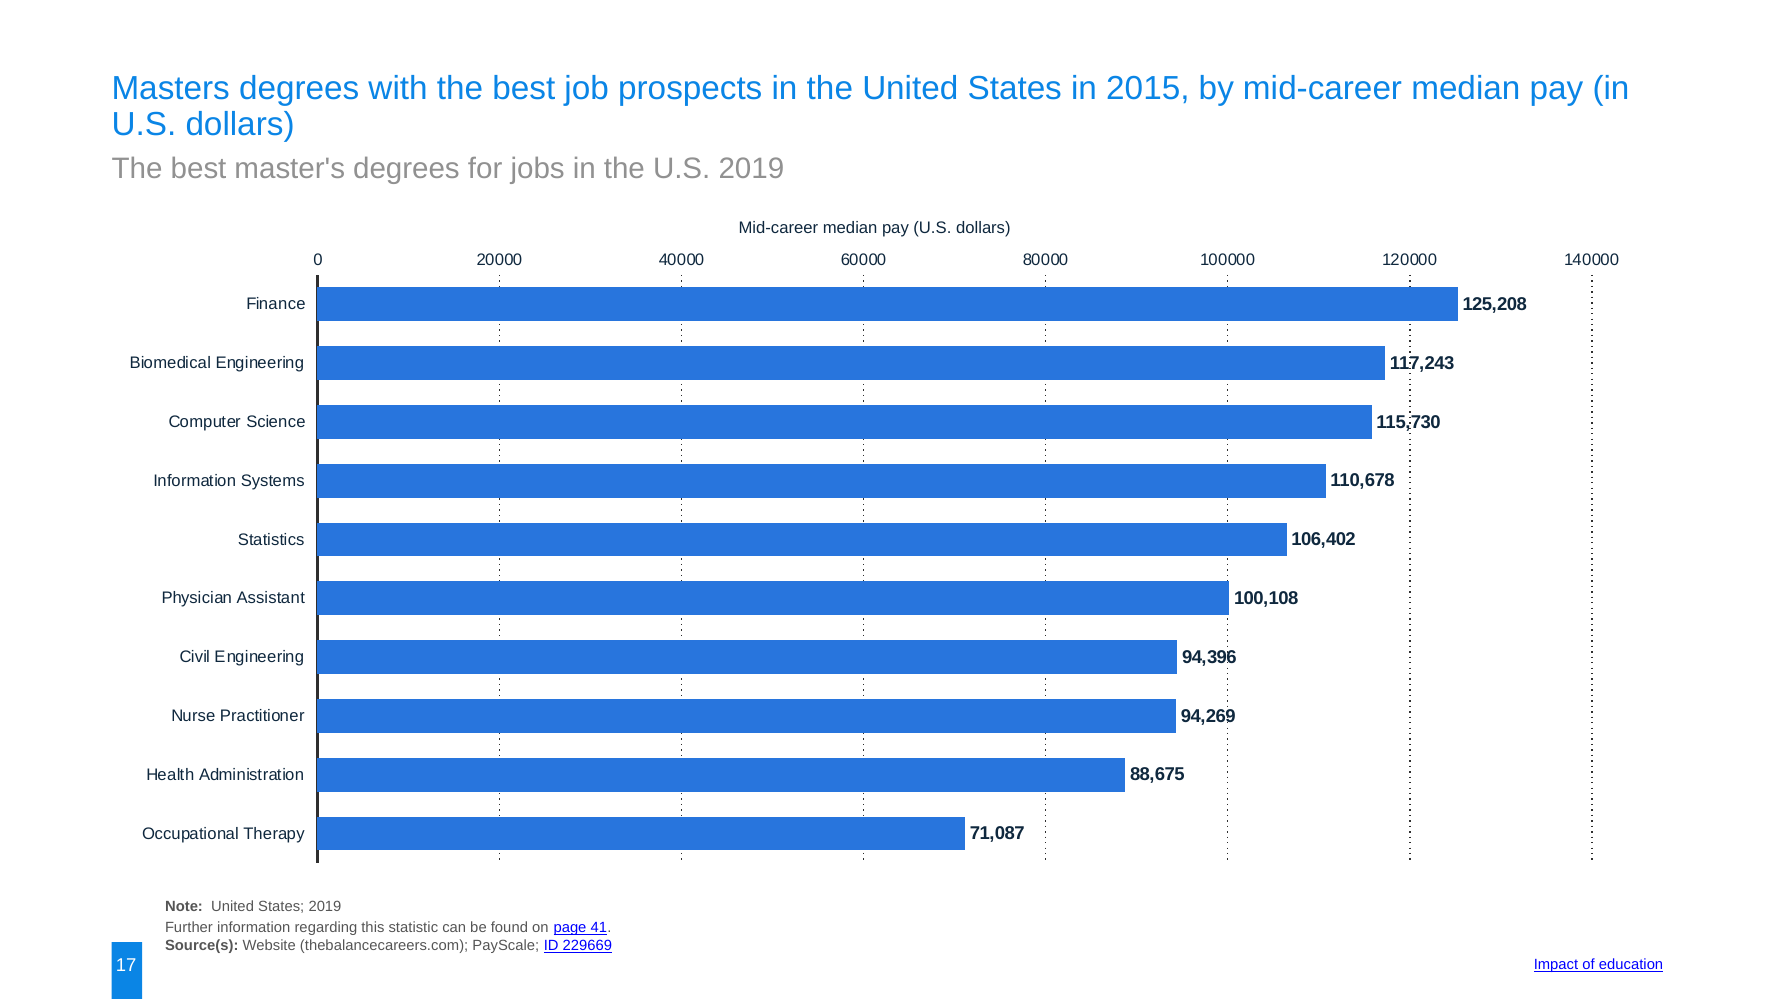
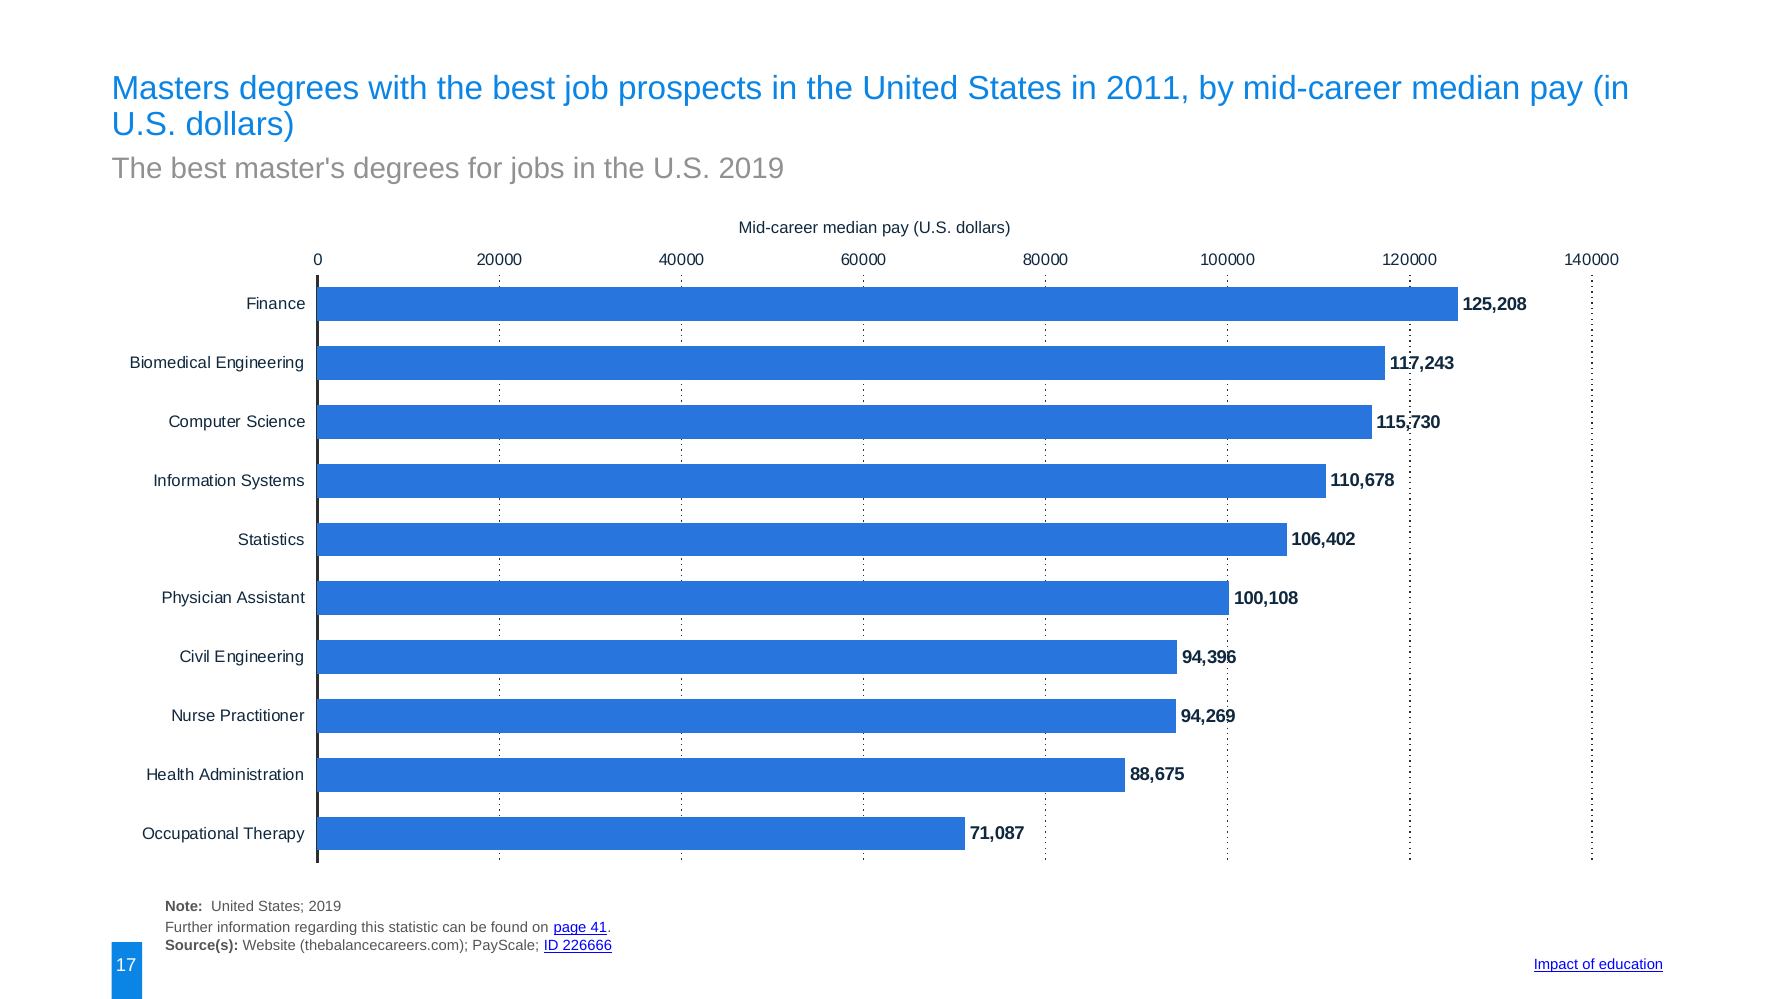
2015: 2015 -> 2011 (1148, 88)
229669: 229669 -> 226666 (587, 945)
